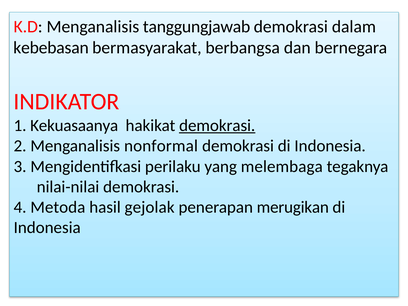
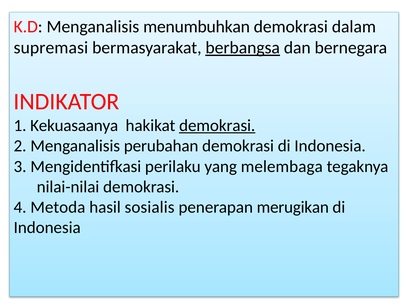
tanggungjawab: tanggungjawab -> menumbuhkan (197, 27)
kebebasan: kebebasan -> supremasi (51, 48)
berbangsa underline: none -> present (243, 48)
nonformal: nonformal -> perubahan (161, 146)
gejolak: gejolak -> sosialis (150, 207)
